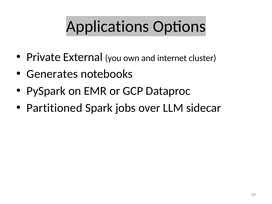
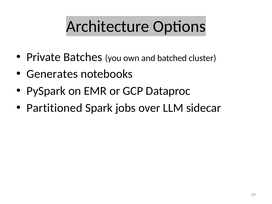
Applications: Applications -> Architecture (108, 26)
External: External -> Batches (83, 57)
internet: internet -> batched (172, 58)
